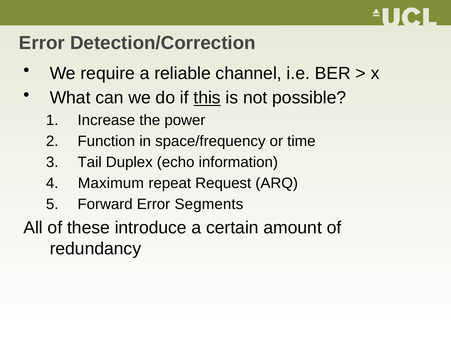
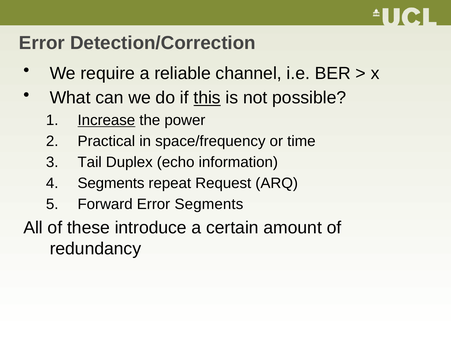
Increase underline: none -> present (106, 120)
Function: Function -> Practical (106, 141)
Maximum: Maximum -> Segments (111, 183)
